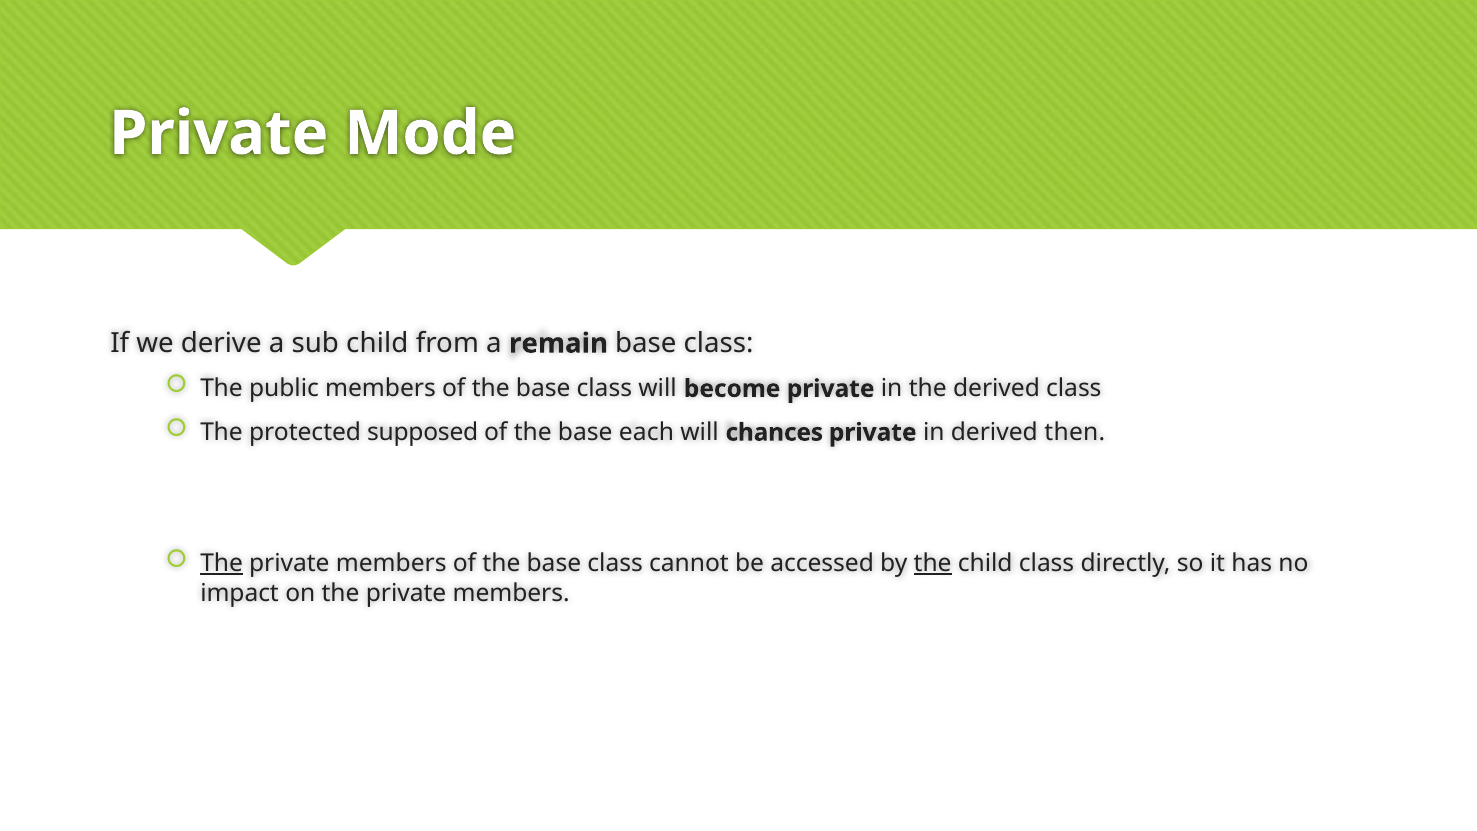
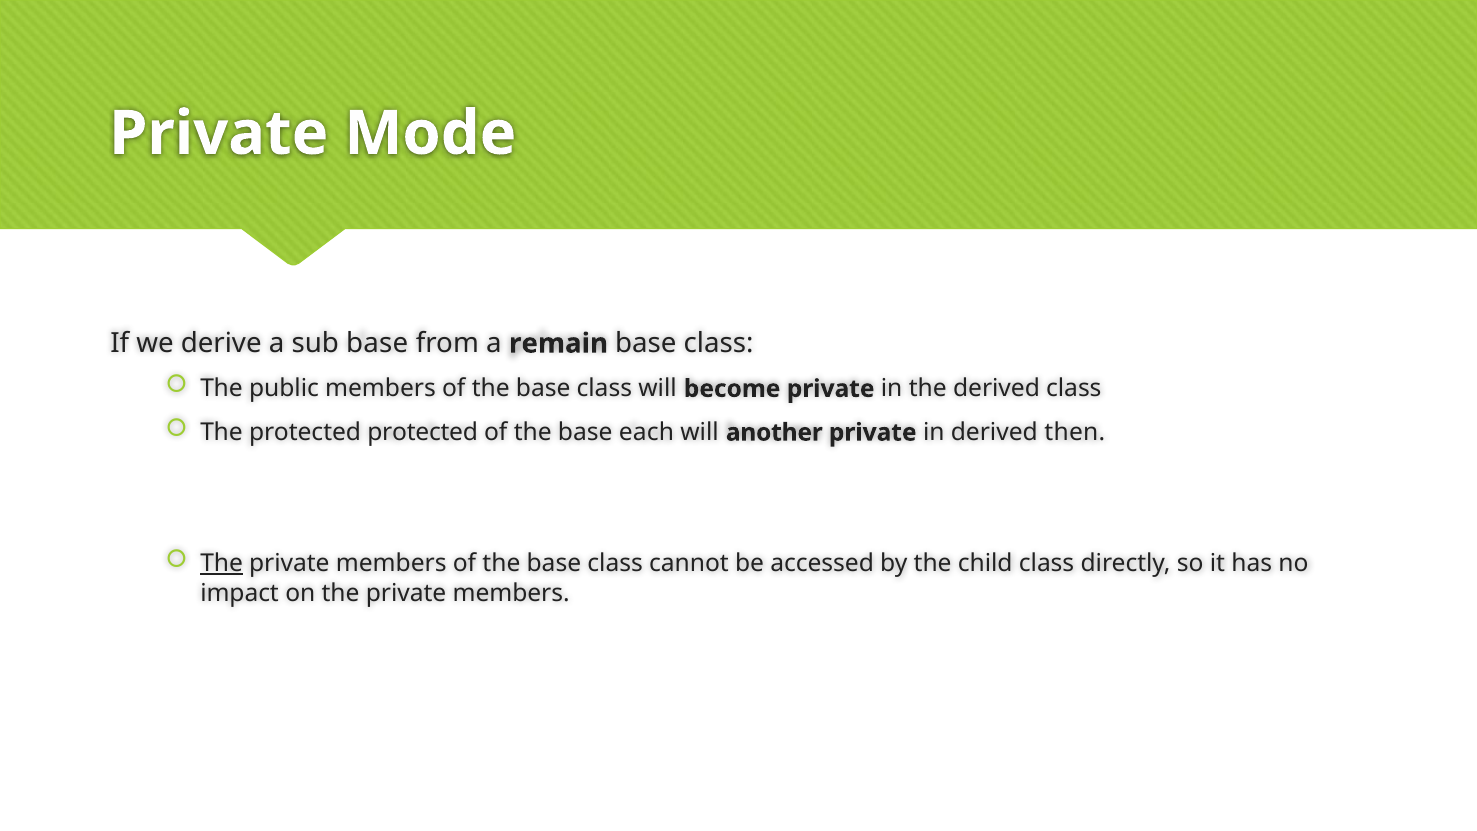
sub child: child -> base (377, 343)
protected supposed: supposed -> protected (423, 432)
chances: chances -> another (774, 432)
the underline: present -> none (933, 564)
